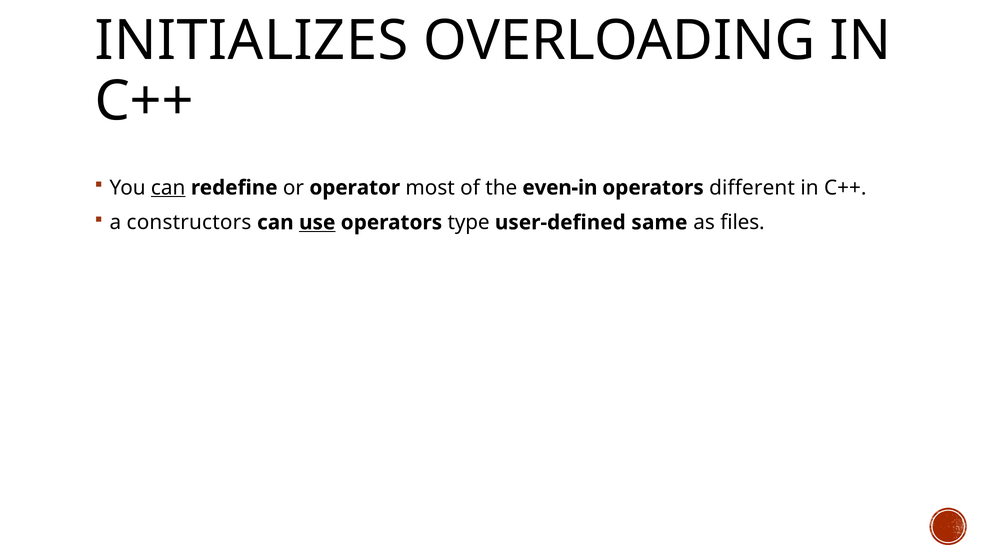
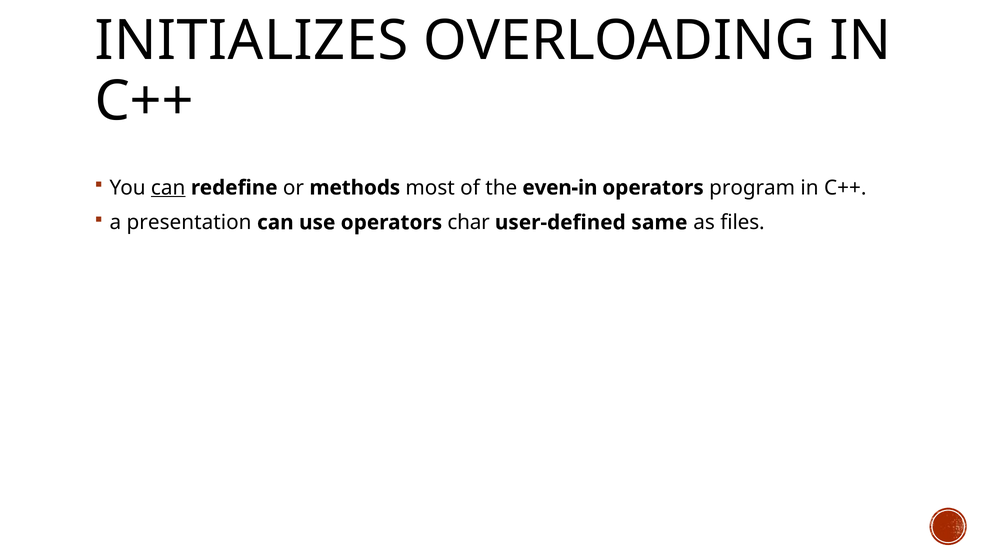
operator: operator -> methods (355, 188)
different: different -> program (752, 188)
constructors: constructors -> presentation (189, 223)
use underline: present -> none (317, 223)
type: type -> char (469, 223)
